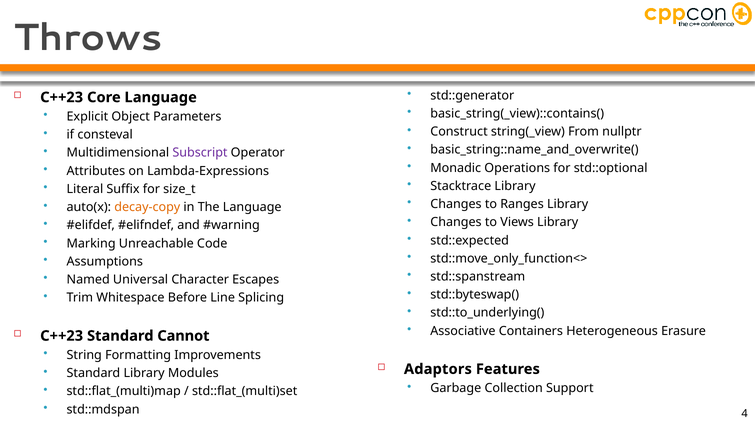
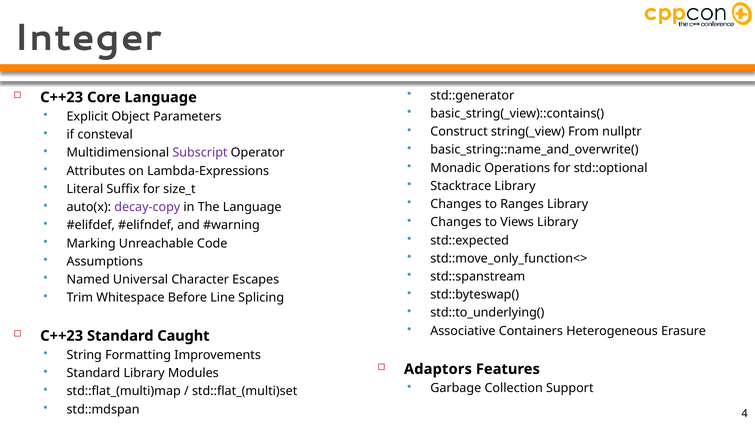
Throws: Throws -> Integer (88, 38)
decay-copy colour: orange -> purple (147, 207)
Cannot: Cannot -> Caught (183, 336)
